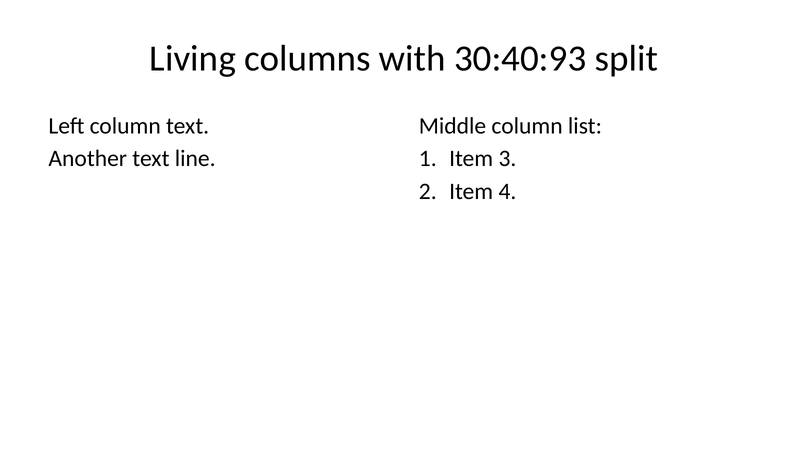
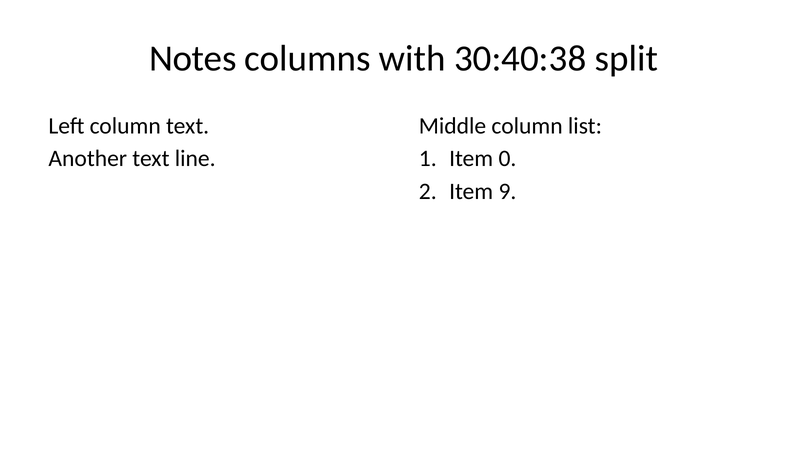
Living: Living -> Notes (193, 59)
30:40:93: 30:40:93 -> 30:40:38 (520, 59)
3: 3 -> 0 (507, 159)
4: 4 -> 9 (507, 192)
